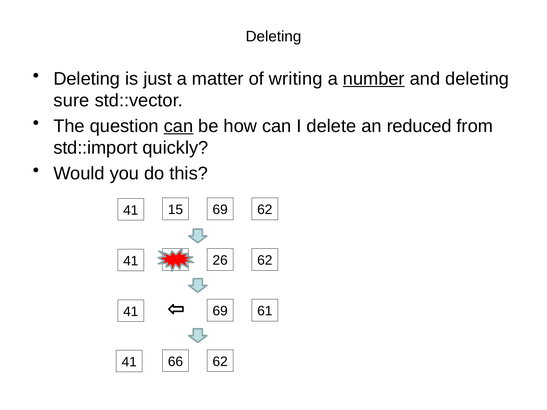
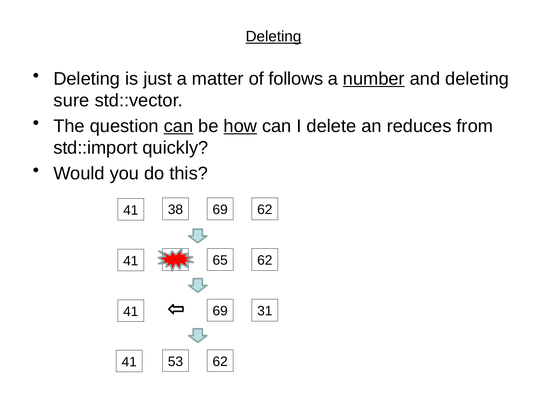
Deleting underline: none -> present (273, 37)
writing: writing -> follows (296, 79)
how underline: none -> present (240, 126)
reduced: reduced -> reduces (419, 126)
15: 15 -> 38 (175, 210)
26: 26 -> 65 (220, 261)
61: 61 -> 31 (265, 311)
66: 66 -> 53 (175, 362)
